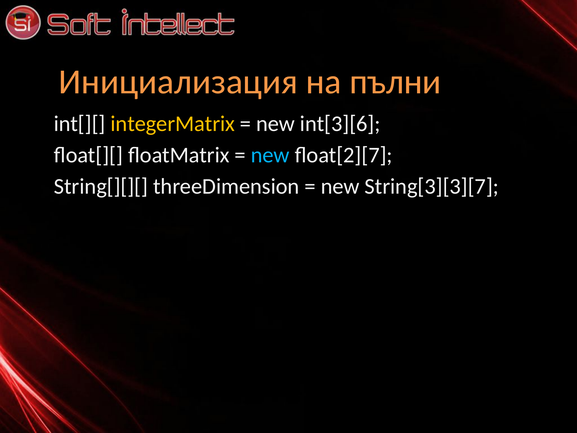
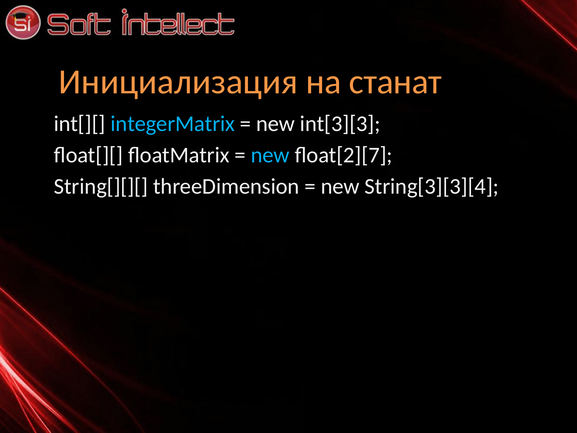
пълни: пълни -> станат (395, 82)
integerMatrix colour: yellow -> light blue (173, 124)
int[3][6: int[3][6 -> int[3][3 (340, 124)
String[3][3][7: String[3][3][7 -> String[3][3][4 (432, 186)
